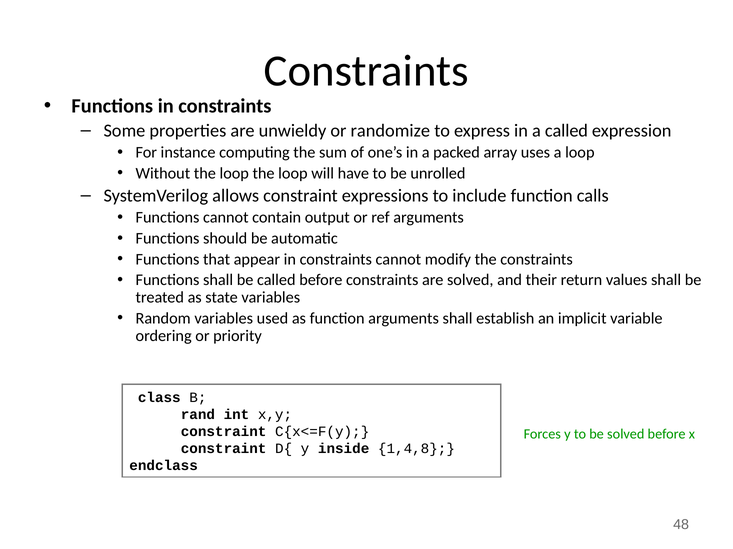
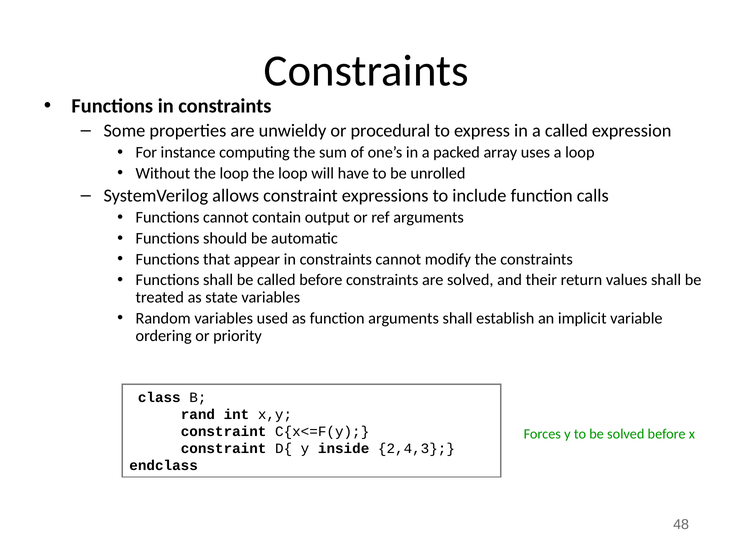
randomize: randomize -> procedural (390, 131)
1,4,8: 1,4,8 -> 2,4,3 (416, 449)
